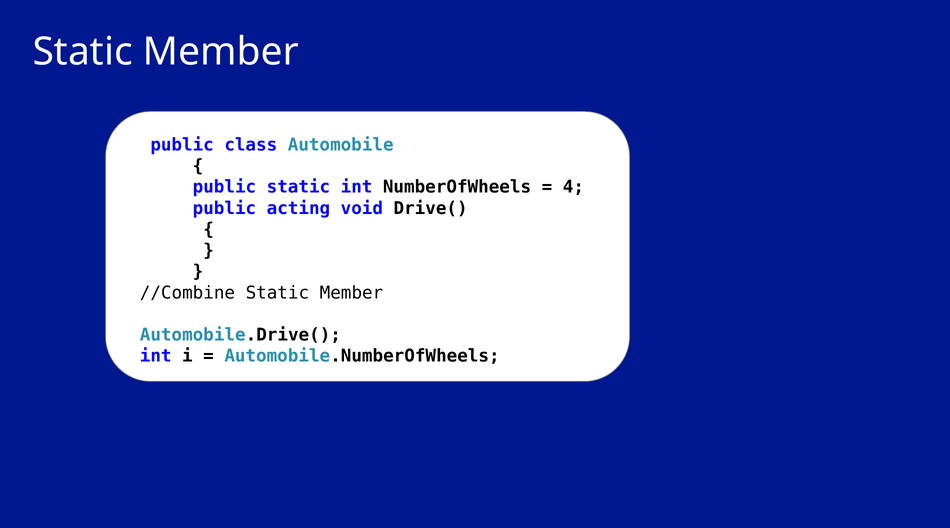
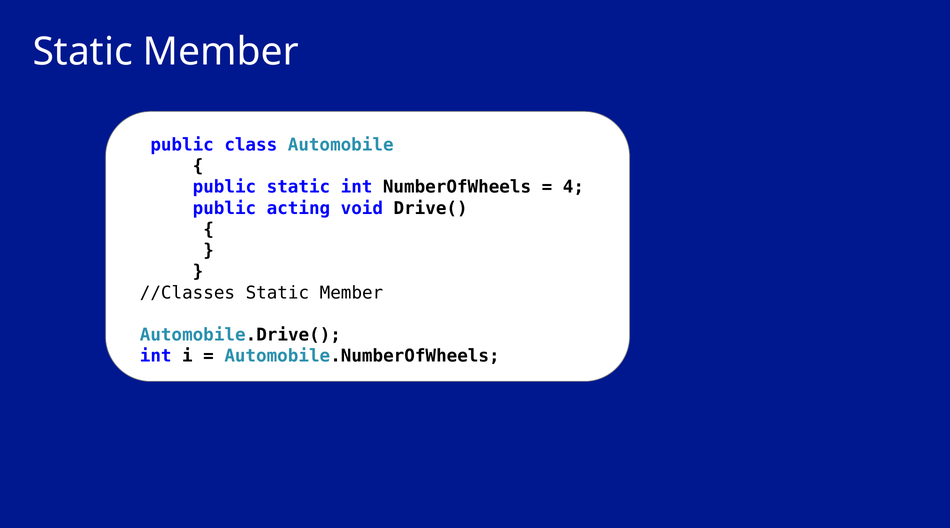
//Combine: //Combine -> //Classes (187, 293)
